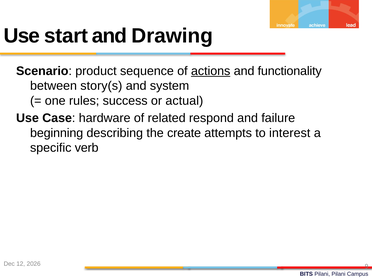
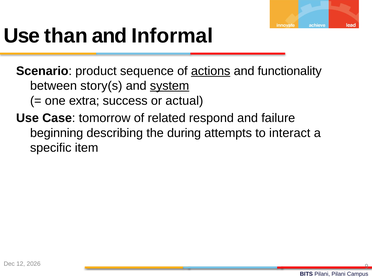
start: start -> than (66, 36)
Drawing: Drawing -> Informal (172, 36)
system underline: none -> present (170, 86)
rules: rules -> extra (84, 101)
hardware: hardware -> tomorrow (105, 118)
create: create -> during (184, 133)
interest: interest -> interact (290, 133)
verb: verb -> item (87, 148)
